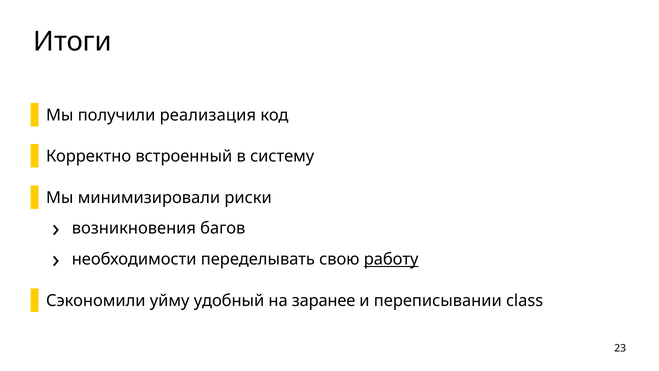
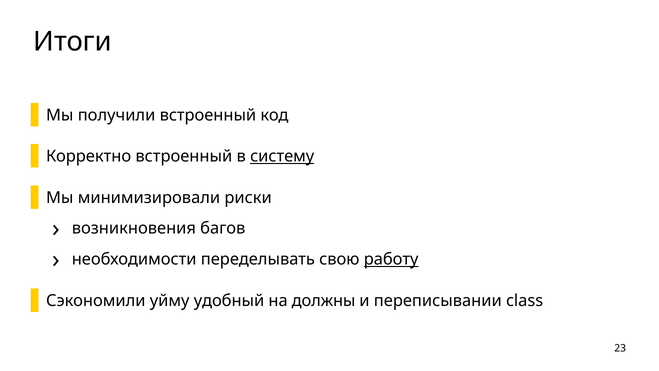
получили реализация: реализация -> встроенный (208, 115)
систему underline: none -> present (282, 156)
заранее: заранее -> должны (324, 300)
